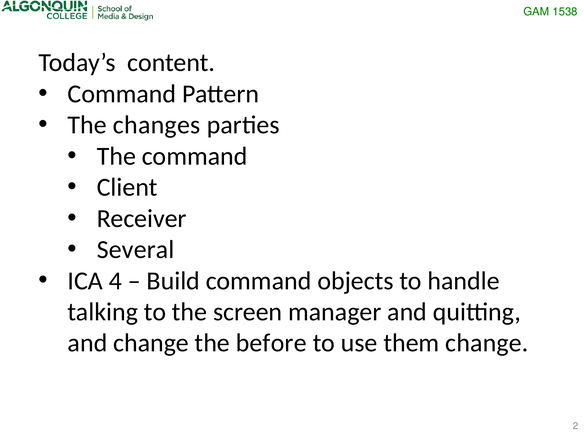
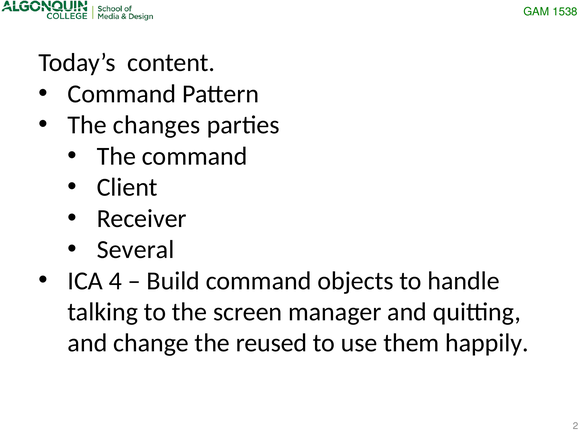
before: before -> reused (271, 343)
them change: change -> happily (487, 343)
